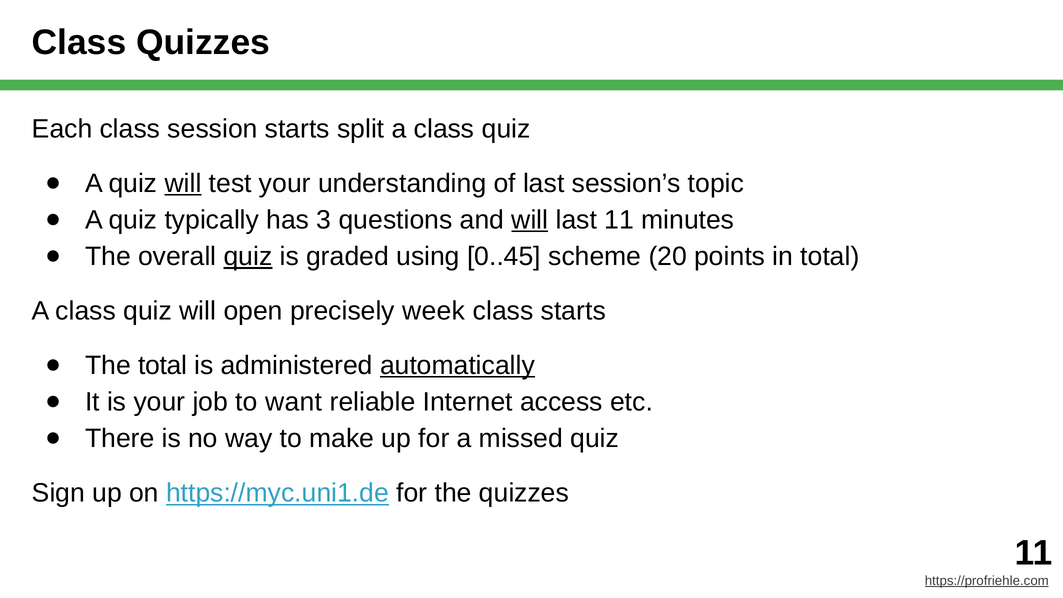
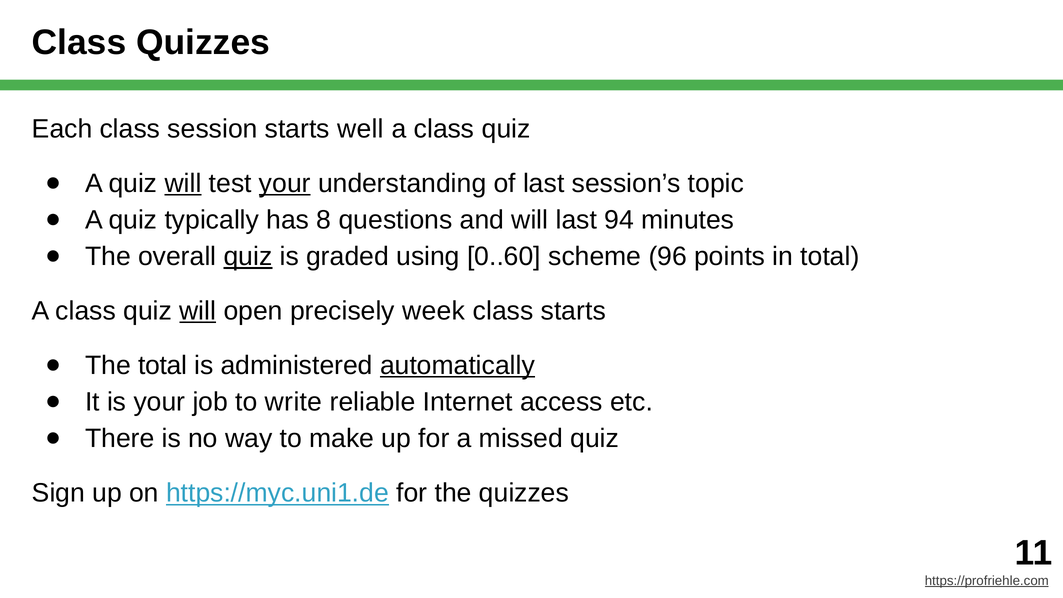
split: split -> well (361, 129)
your underline: none -> present (285, 183)
3: 3 -> 8 (324, 220)
will underline: present -> none (530, 220)
last 11: 11 -> 94 (619, 220)
0..45: 0..45 -> 0..60 (504, 257)
20: 20 -> 96 (668, 257)
will underline: none -> present (198, 311)
want: want -> write (294, 402)
